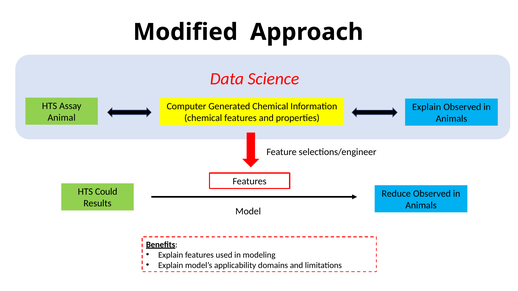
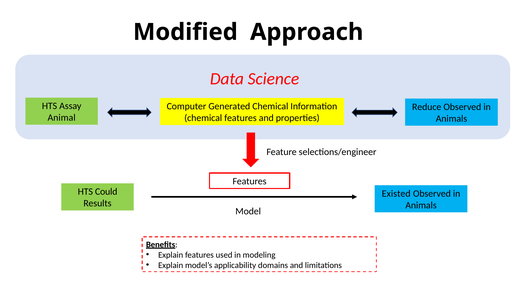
Explain: Explain -> Reduce (427, 107)
Reduce: Reduce -> Existed (396, 194)
